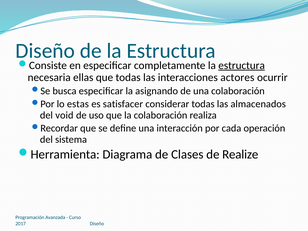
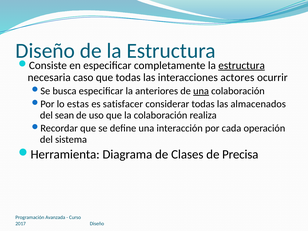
ellas: ellas -> caso (83, 77)
asignando: asignando -> anteriores (157, 91)
una underline: none -> present (201, 91)
void: void -> sean (64, 115)
Realize: Realize -> Precisa (240, 154)
